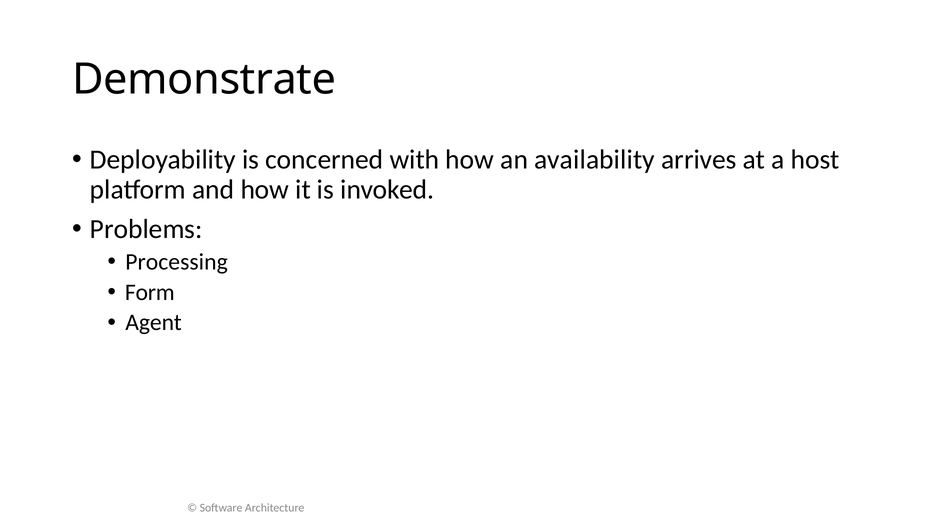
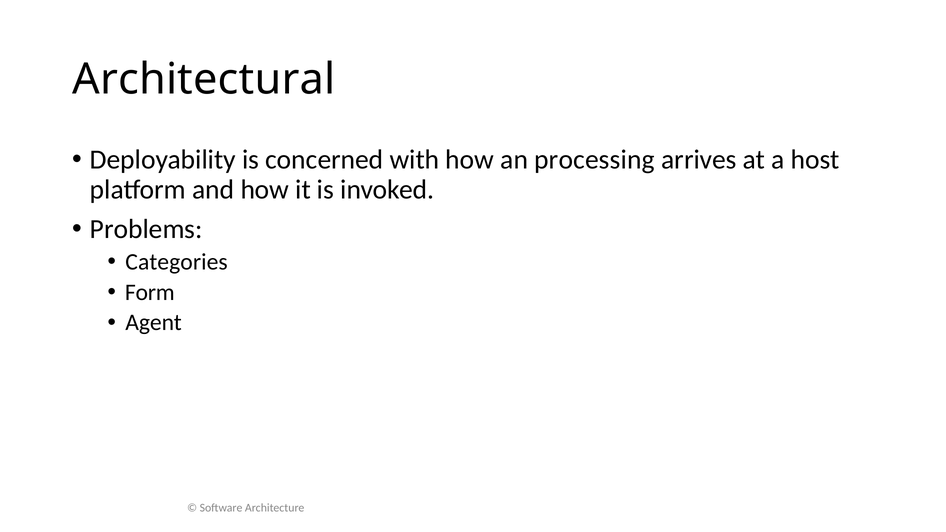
Demonstrate: Demonstrate -> Architectural (204, 79)
availability: availability -> processing (595, 160)
Processing: Processing -> Categories (177, 262)
